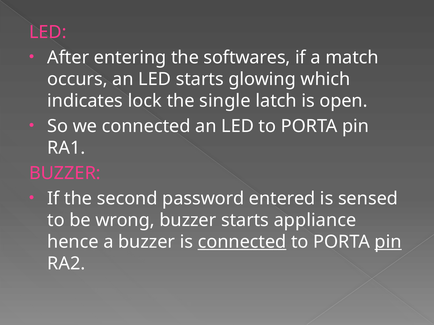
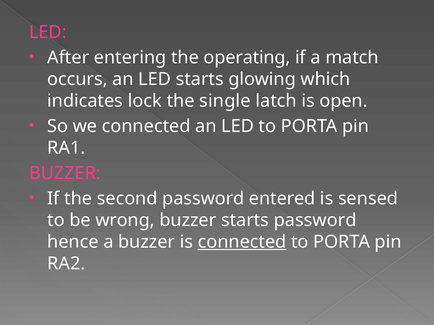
softwares: softwares -> operating (247, 58)
starts appliance: appliance -> password (315, 220)
pin underline: present -> none (388, 242)
